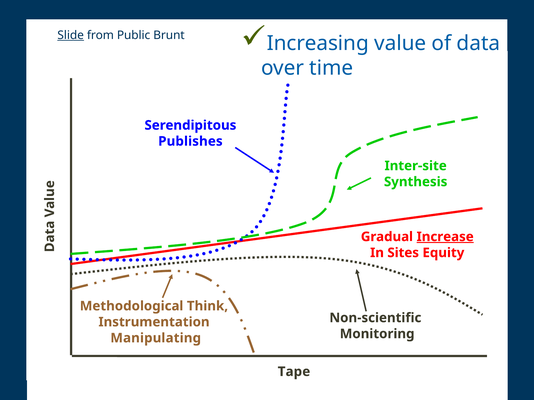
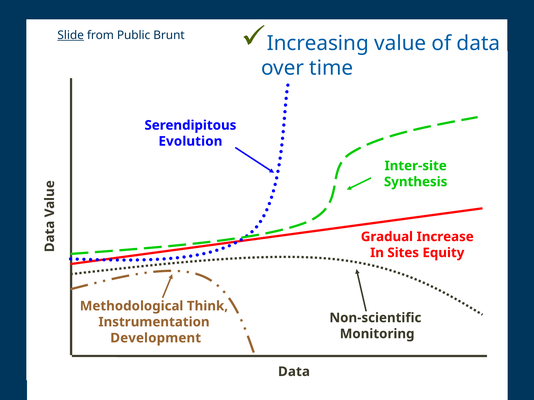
Publishes: Publishes -> Evolution (190, 141)
Increase underline: present -> none (445, 237)
Manipulating: Manipulating -> Development (156, 338)
Tape: Tape -> Data (294, 372)
